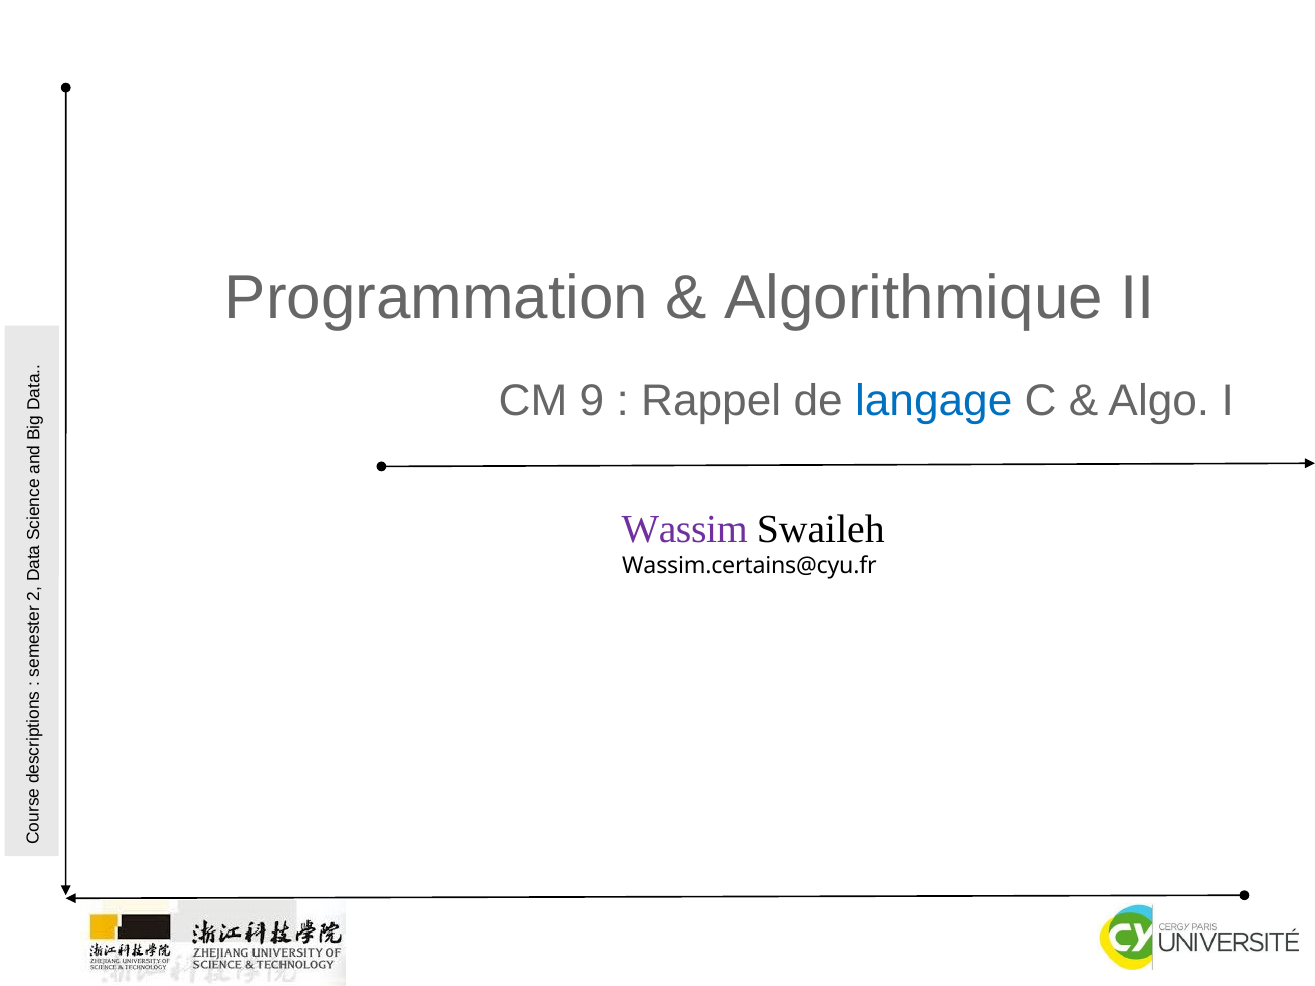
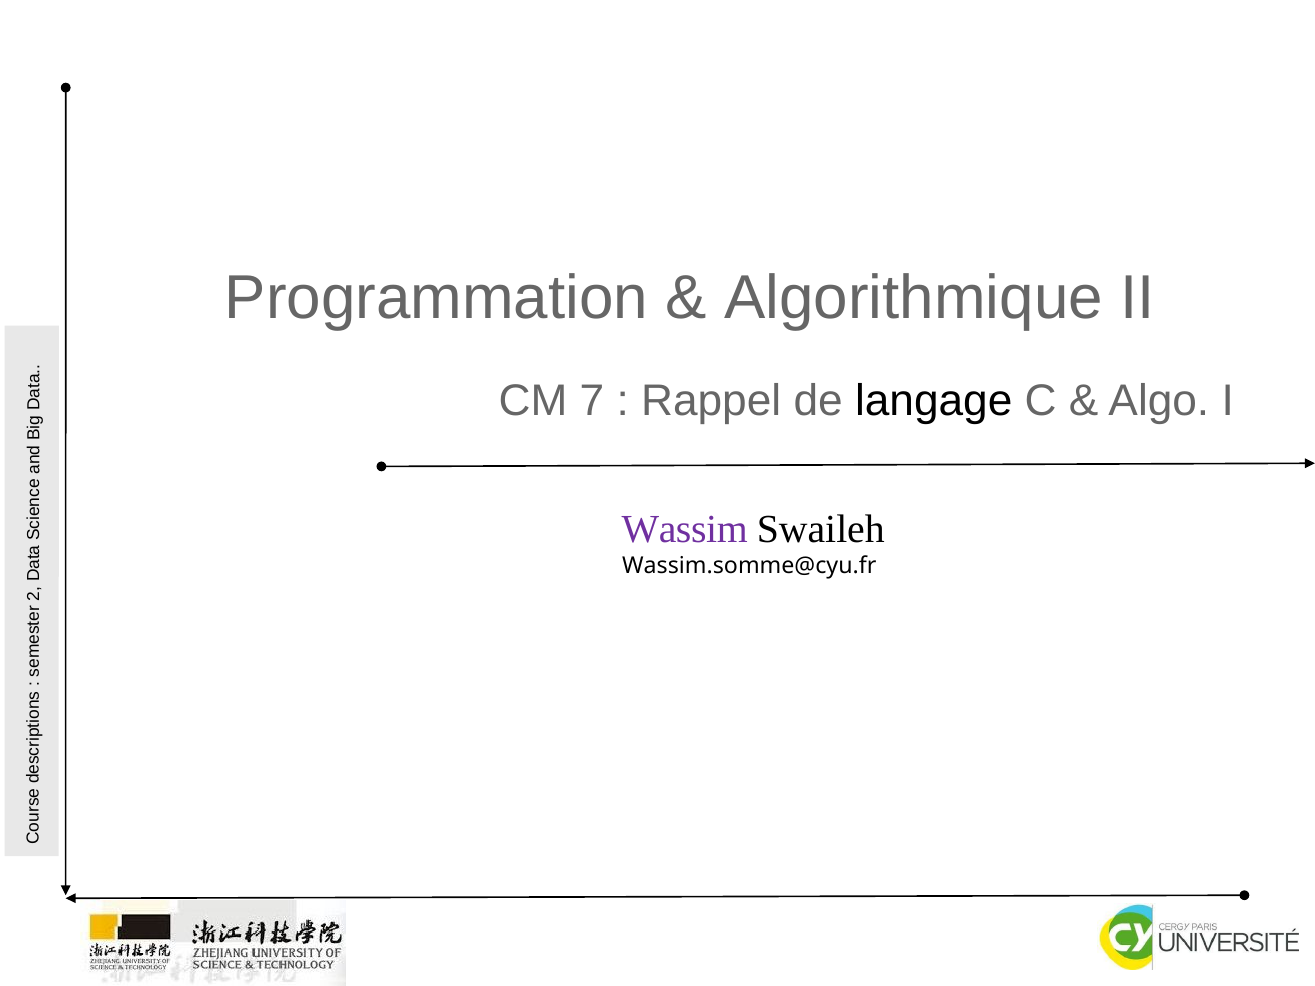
9: 9 -> 7 (592, 401)
langage colour: blue -> black (934, 401)
Wassim.certains@cyu.fr: Wassim.certains@cyu.fr -> Wassim.somme@cyu.fr (749, 566)
